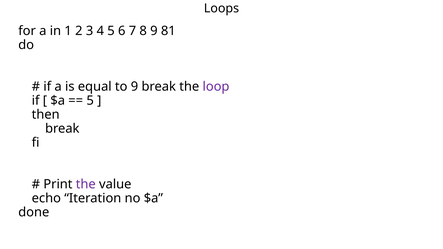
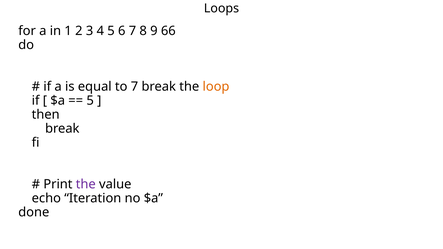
81: 81 -> 66 (168, 31)
to 9: 9 -> 7 (135, 87)
loop colour: purple -> orange (216, 87)
